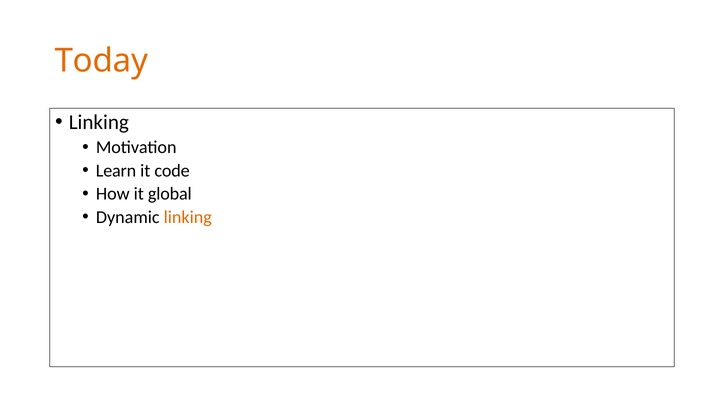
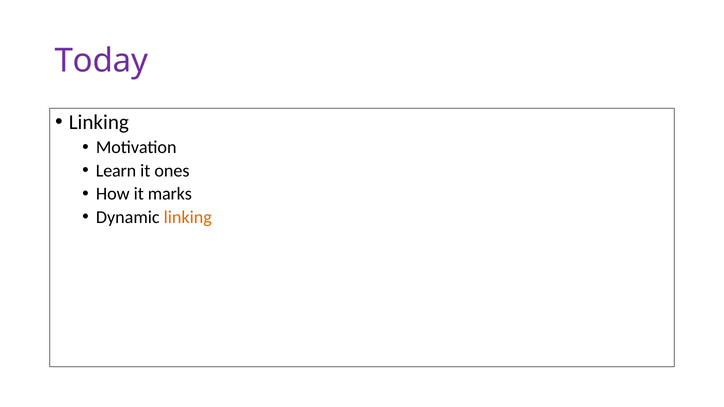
Today colour: orange -> purple (101, 61)
code: code -> ones (172, 171)
global: global -> marks (170, 194)
